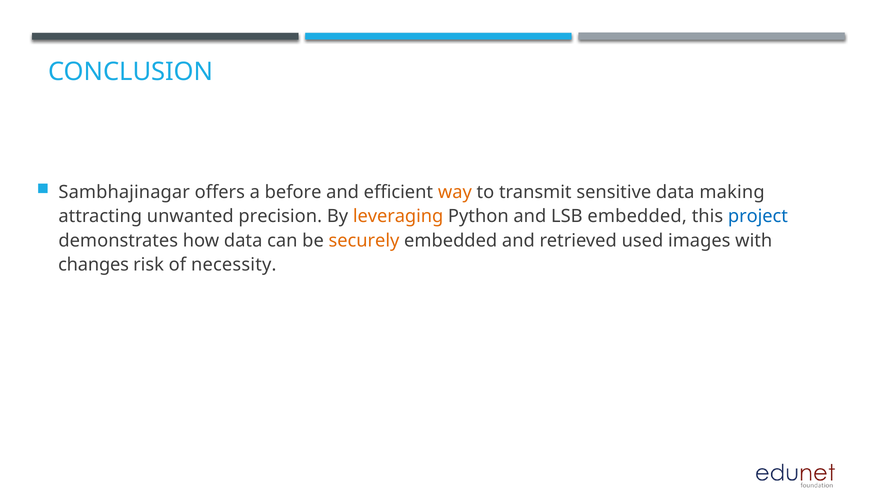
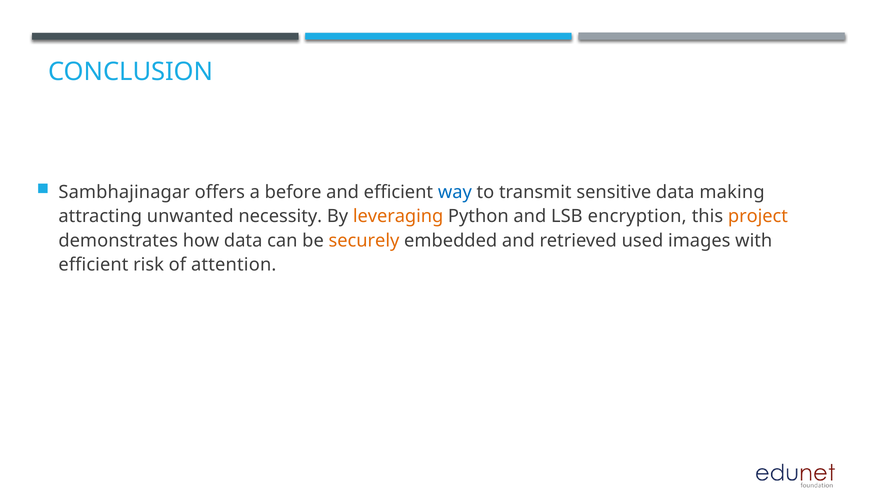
way colour: orange -> blue (455, 192)
precision: precision -> necessity (280, 216)
LSB embedded: embedded -> encryption (637, 216)
project colour: blue -> orange (758, 216)
changes: changes -> efficient (93, 265)
necessity: necessity -> attention (234, 265)
